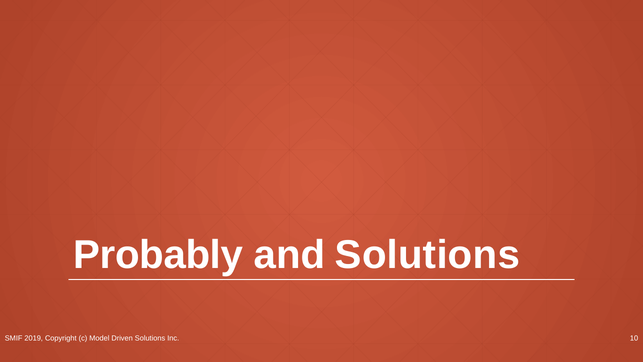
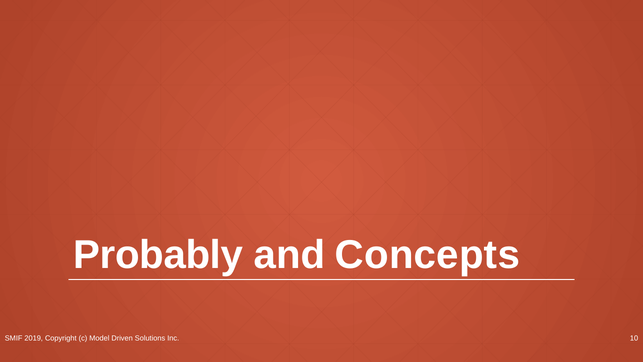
and Solutions: Solutions -> Concepts (427, 255)
